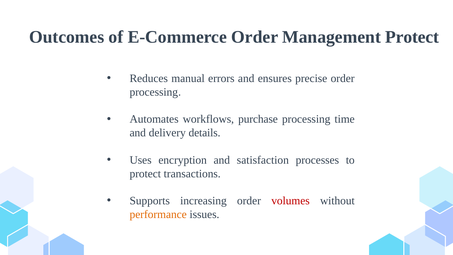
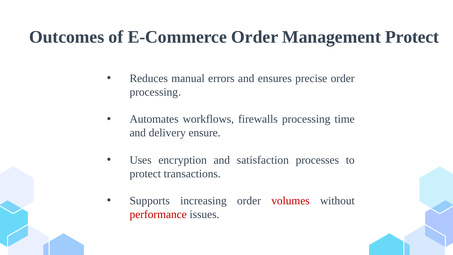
purchase: purchase -> firewalls (258, 119)
details: details -> ensure (205, 133)
performance colour: orange -> red (158, 214)
